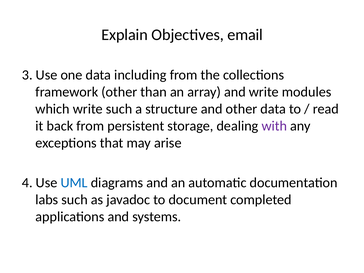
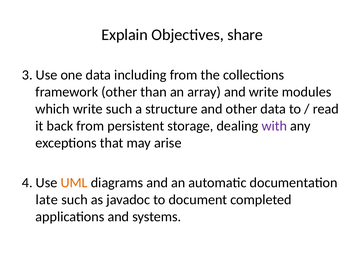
email: email -> share (245, 35)
UML colour: blue -> orange (74, 183)
labs: labs -> late (47, 200)
